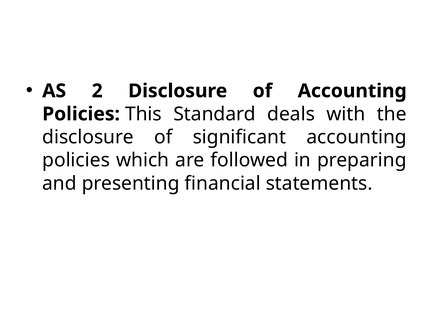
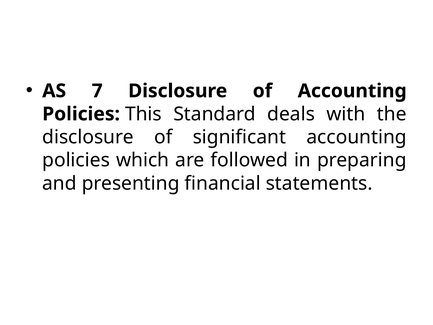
2: 2 -> 7 (97, 91)
